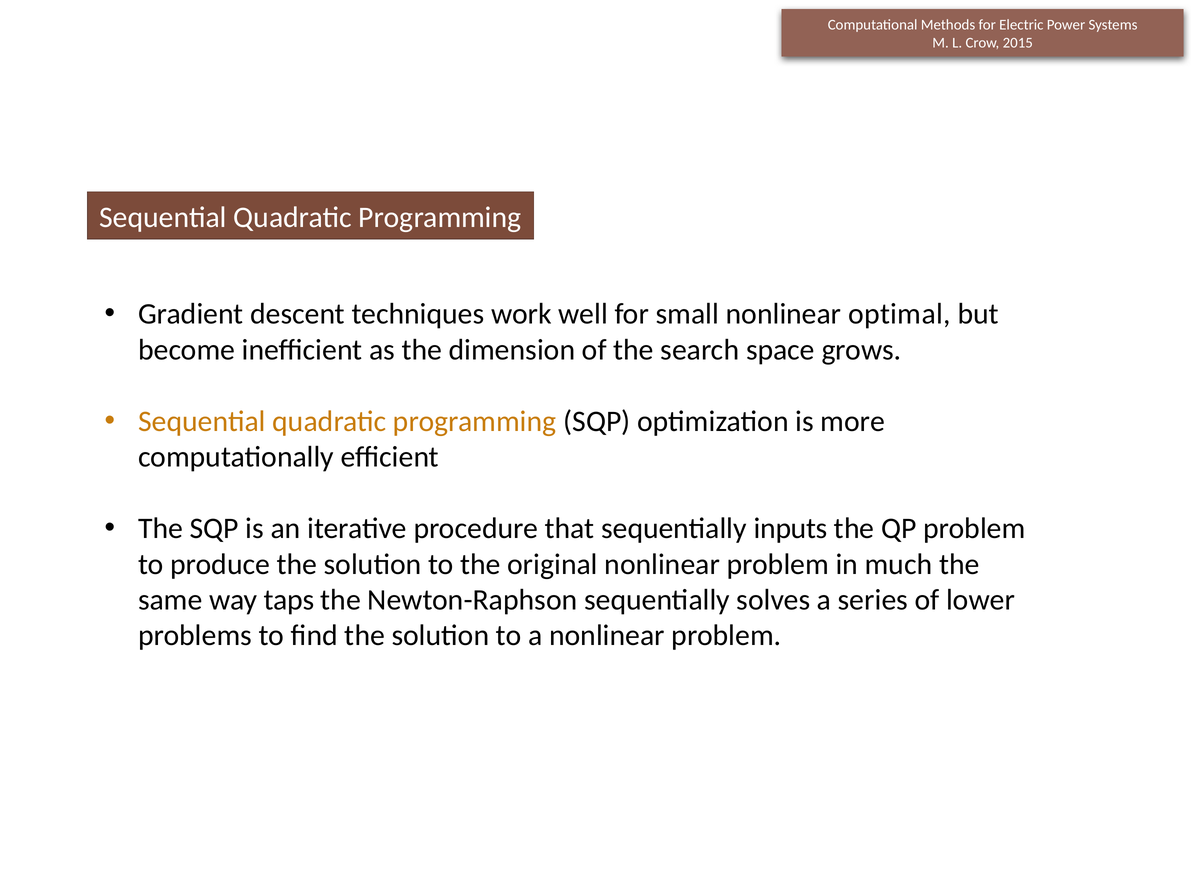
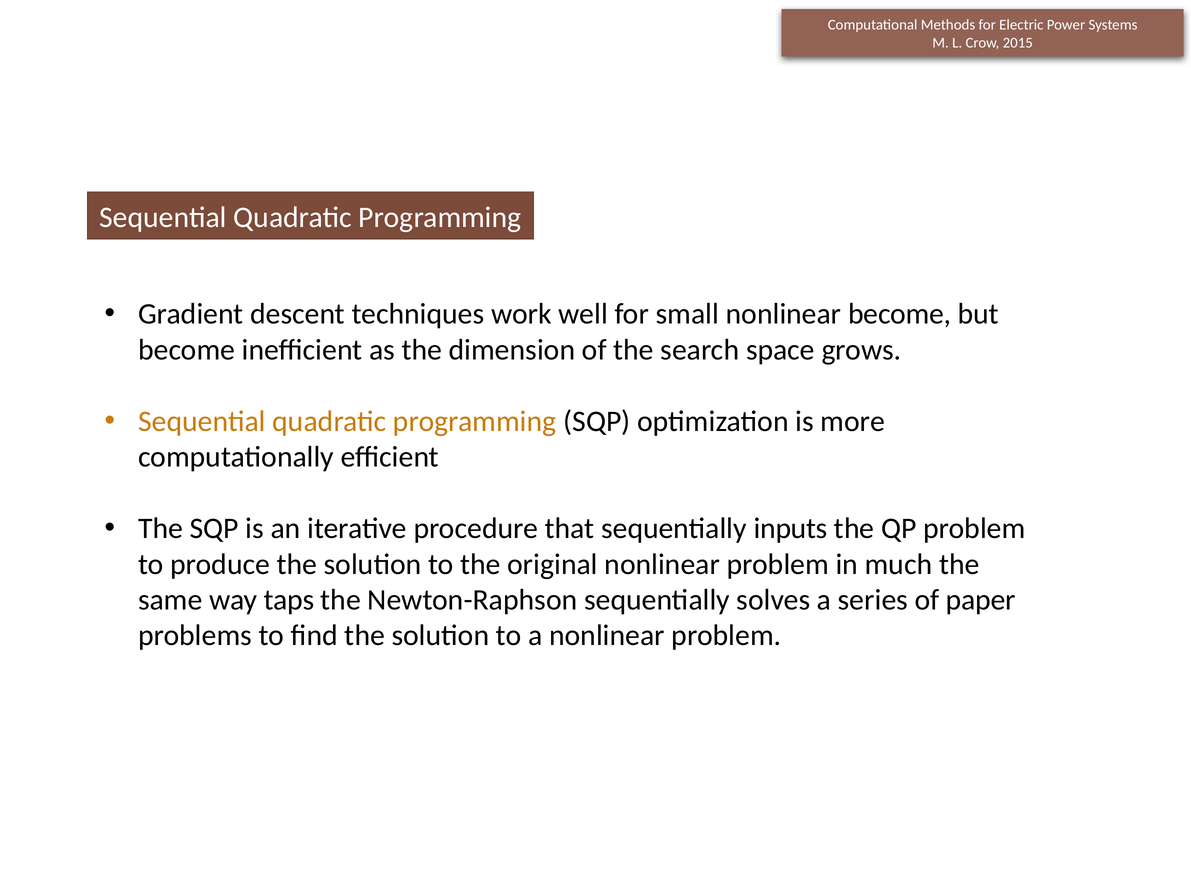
nonlinear optimal: optimal -> become (900, 314)
lower: lower -> paper (981, 600)
